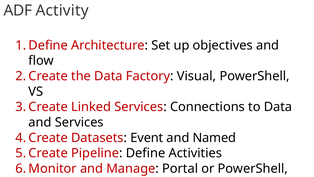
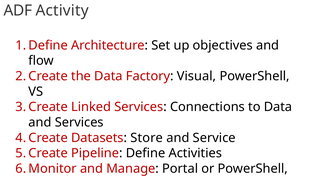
Event: Event -> Store (147, 137)
Named: Named -> Service (214, 137)
